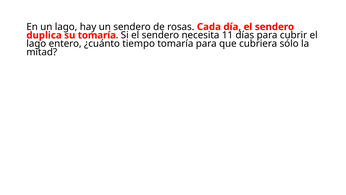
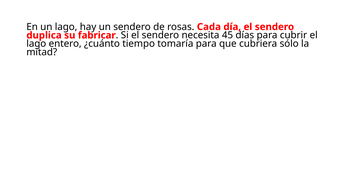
su tomaría: tomaría -> fabricar (97, 35)
11: 11 -> 45 (227, 35)
